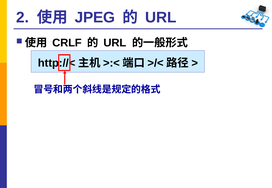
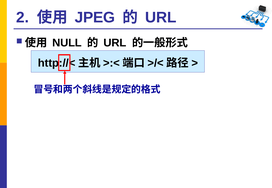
CRLF: CRLF -> NULL (67, 43)
